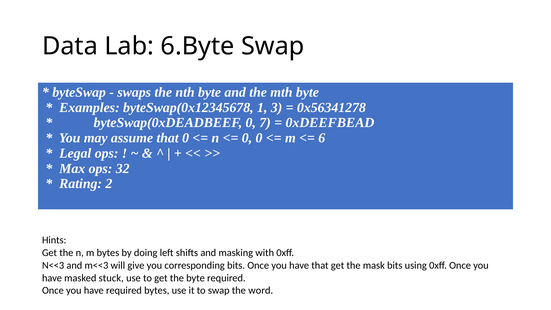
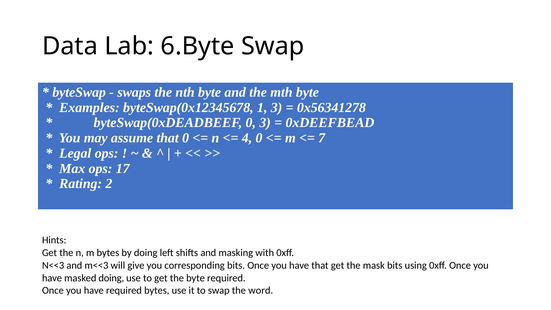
0 7: 7 -> 3 (265, 123)
0: 0 -> 4 (247, 138)
6: 6 -> 7 (322, 138)
32: 32 -> 17 (123, 168)
masked stuck: stuck -> doing (111, 278)
